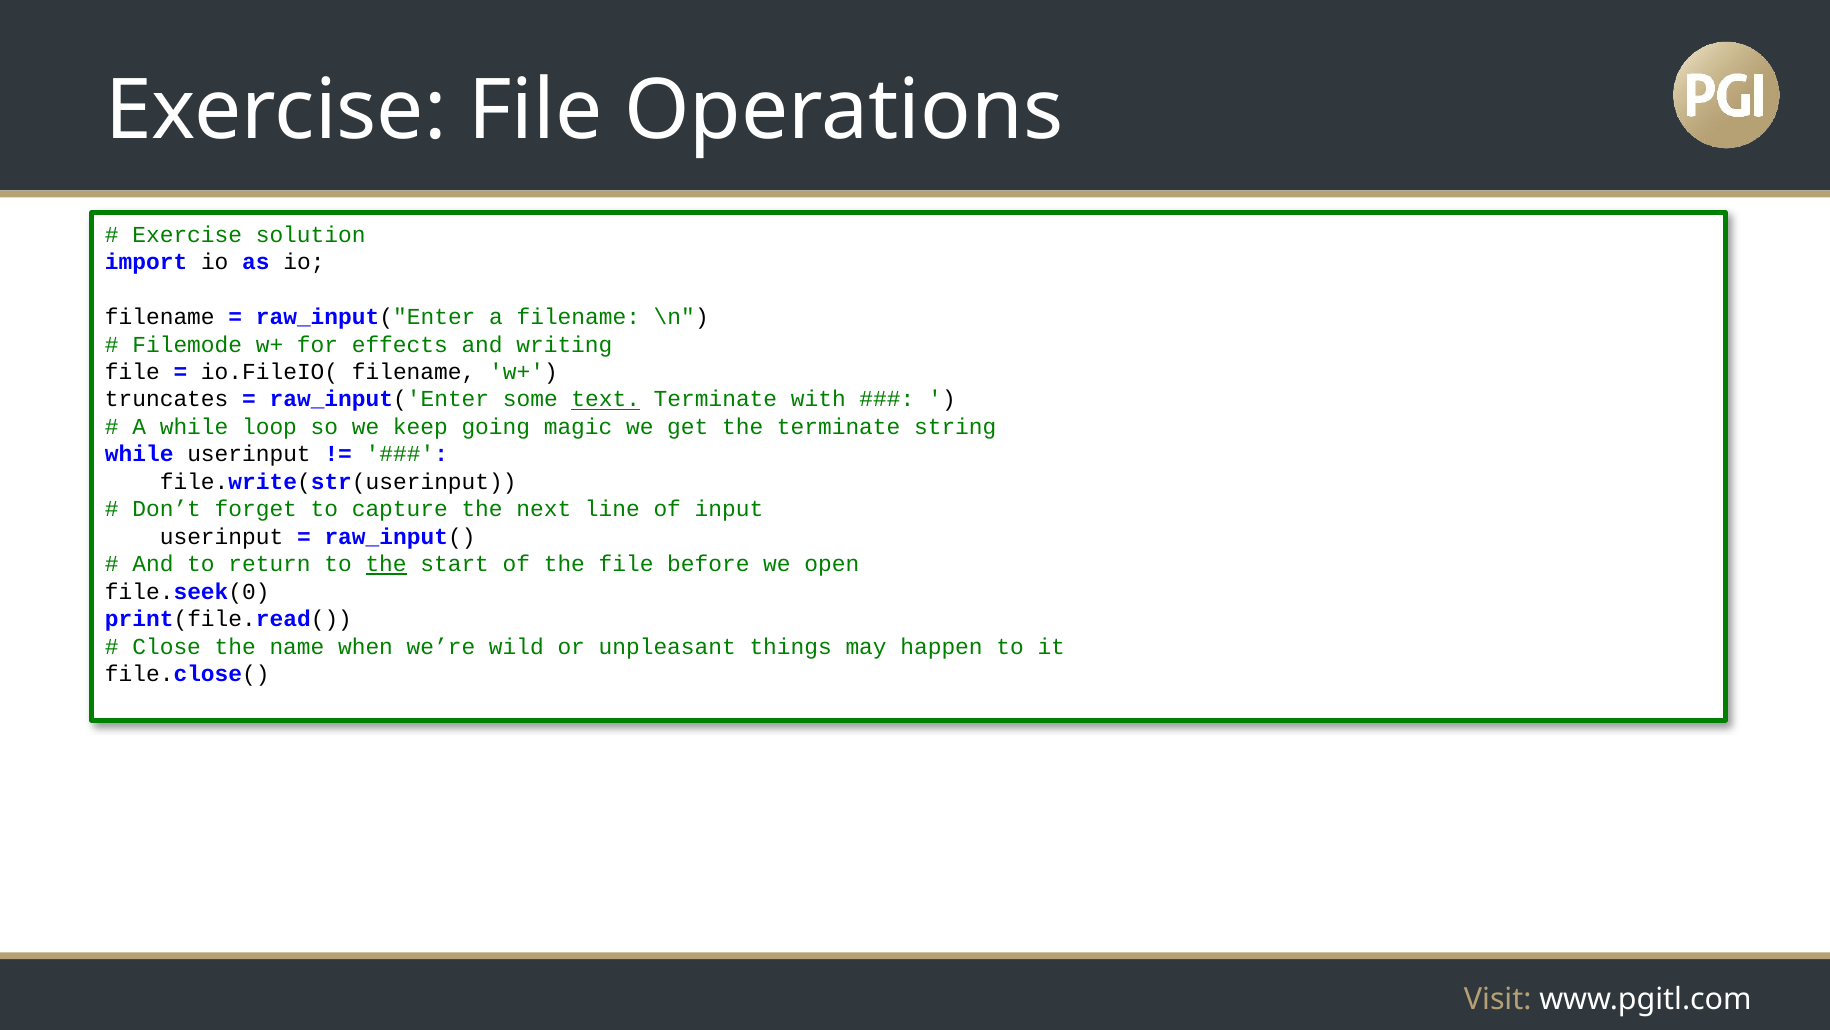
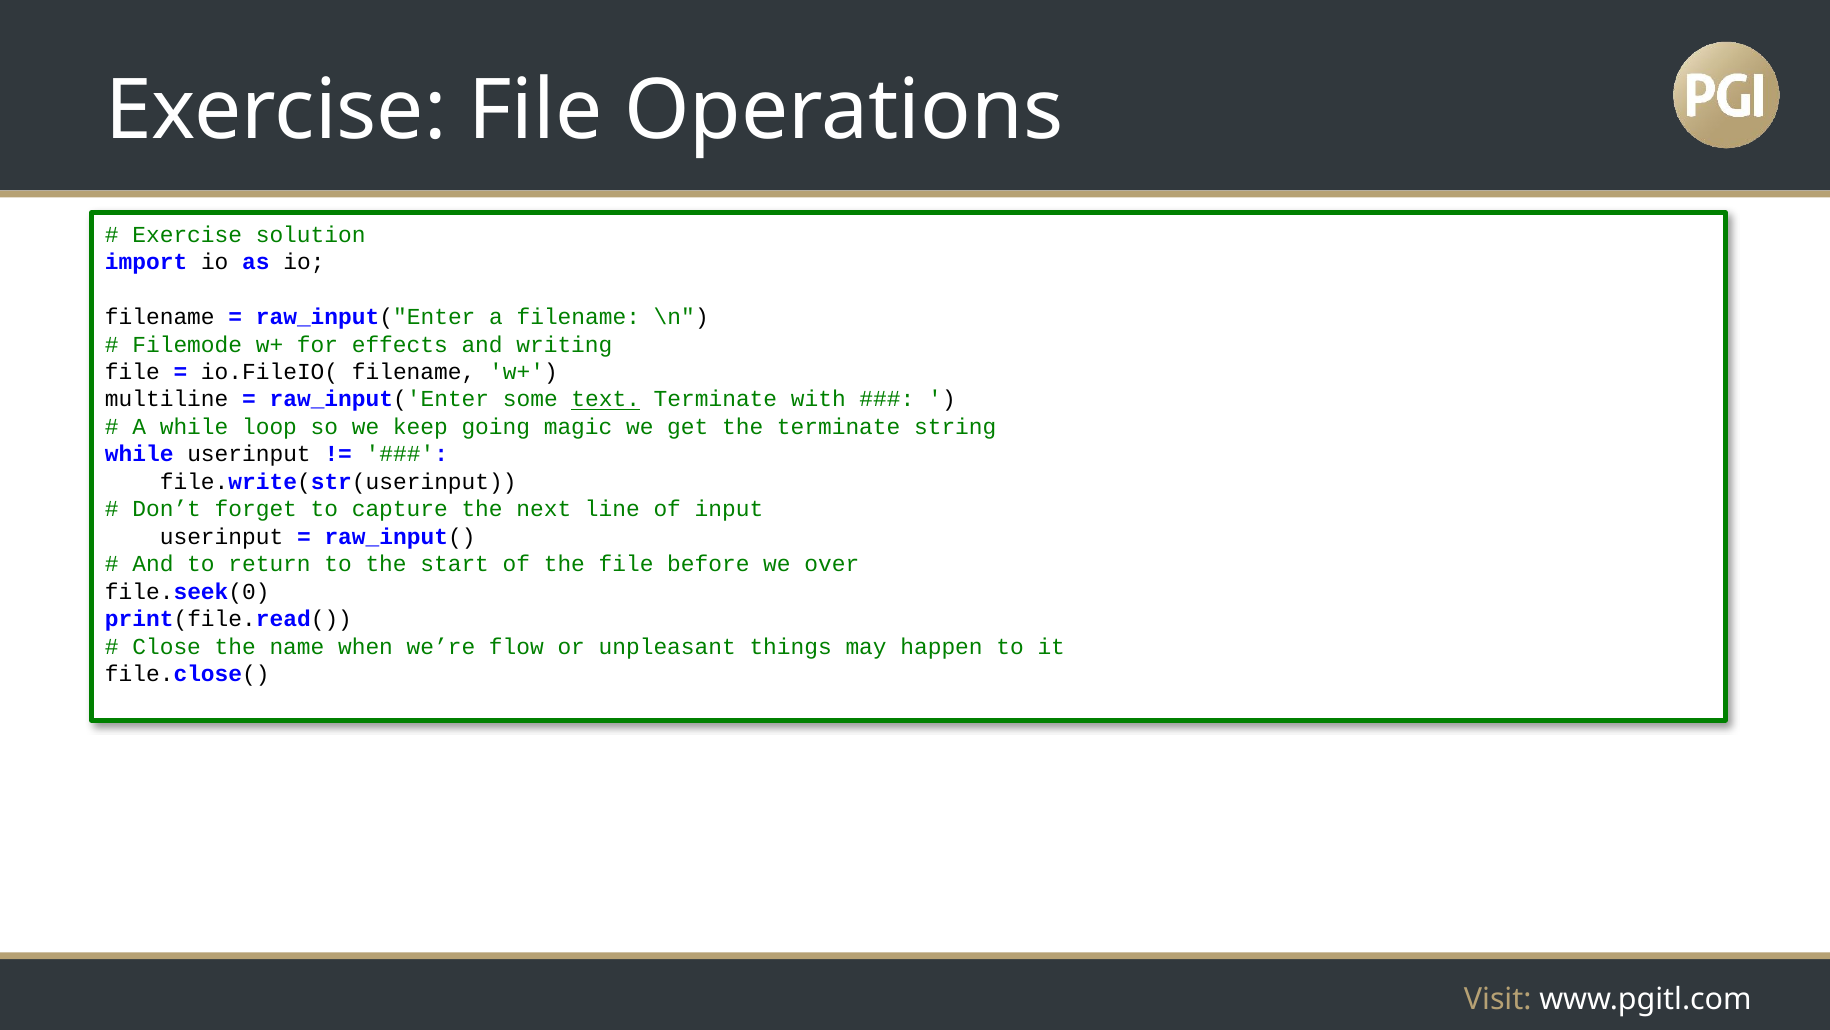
truncates: truncates -> multiline (167, 399)
the underline: present -> none (386, 564)
open: open -> over (832, 564)
wild: wild -> flow (516, 646)
